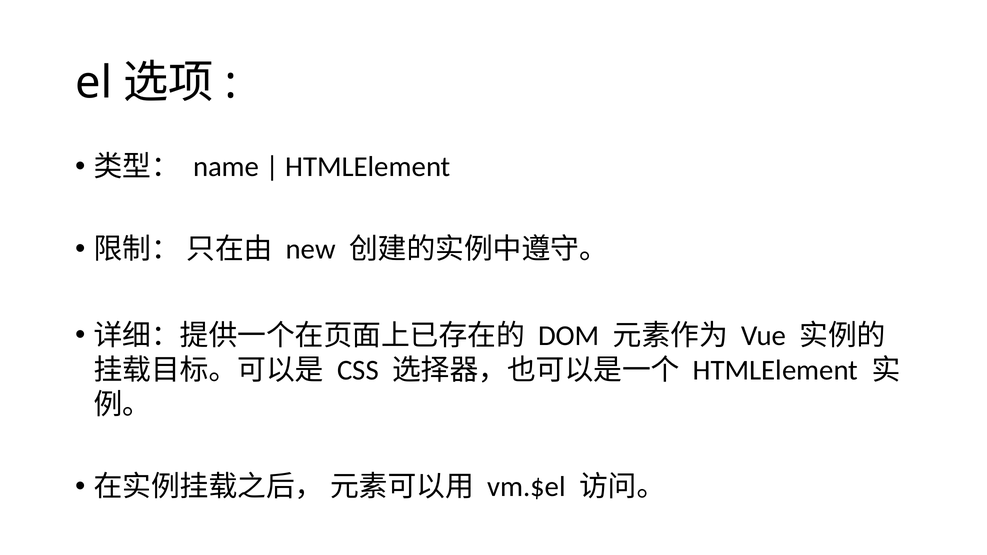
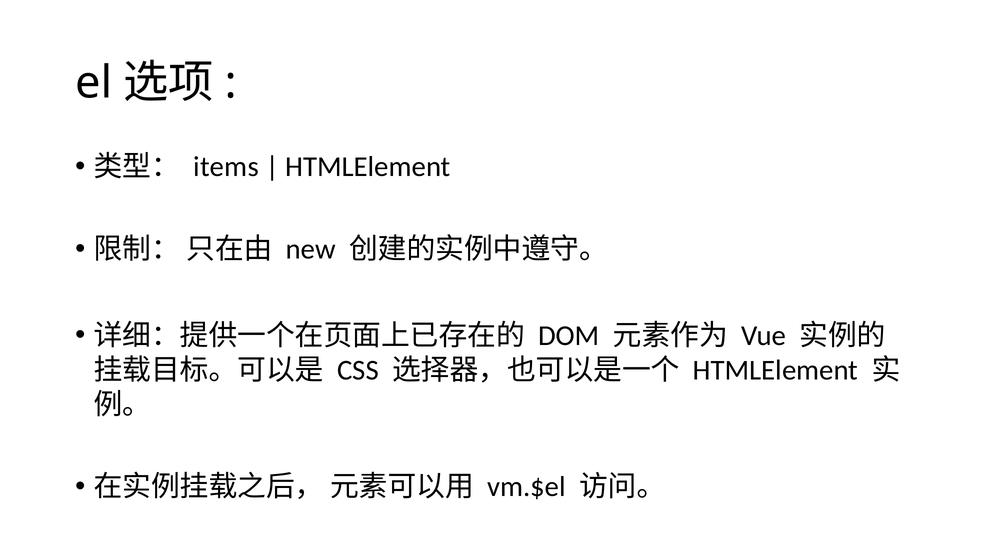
name: name -> items (226, 167)
